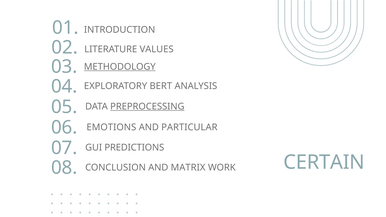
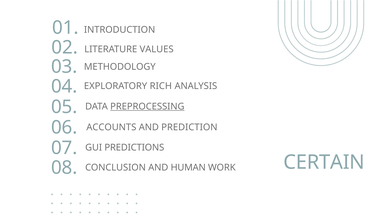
METHODOLOGY underline: present -> none (120, 67)
BERT: BERT -> RICH (161, 86)
EMOTIONS: EMOTIONS -> ACCOUNTS (111, 127)
PARTICULAR: PARTICULAR -> PREDICTION (189, 127)
MATRIX: MATRIX -> HUMAN (188, 168)
